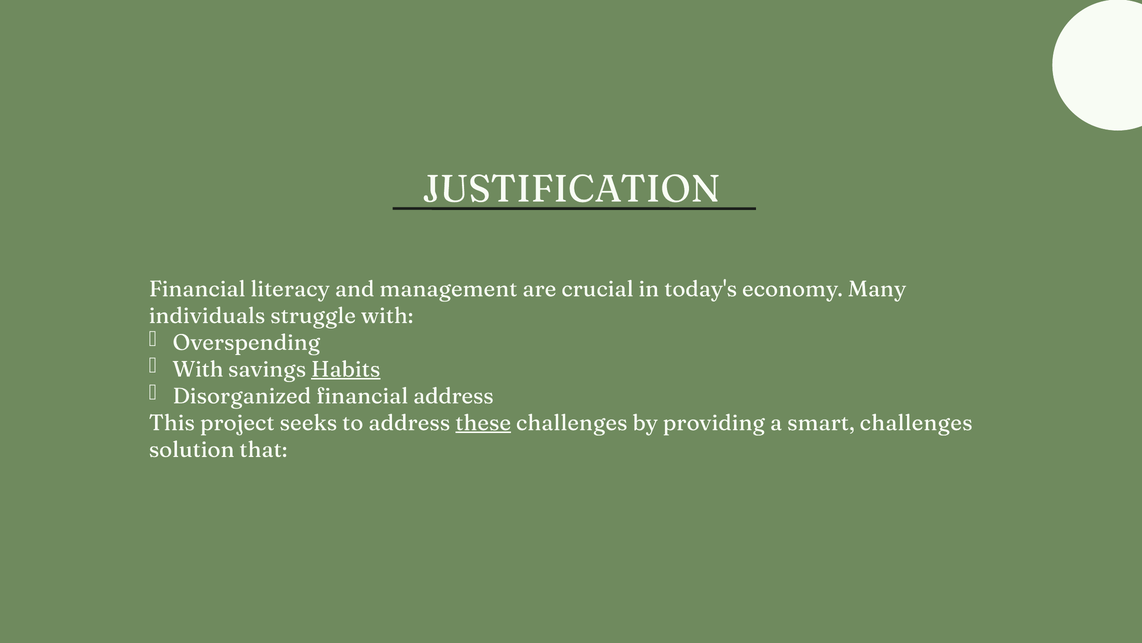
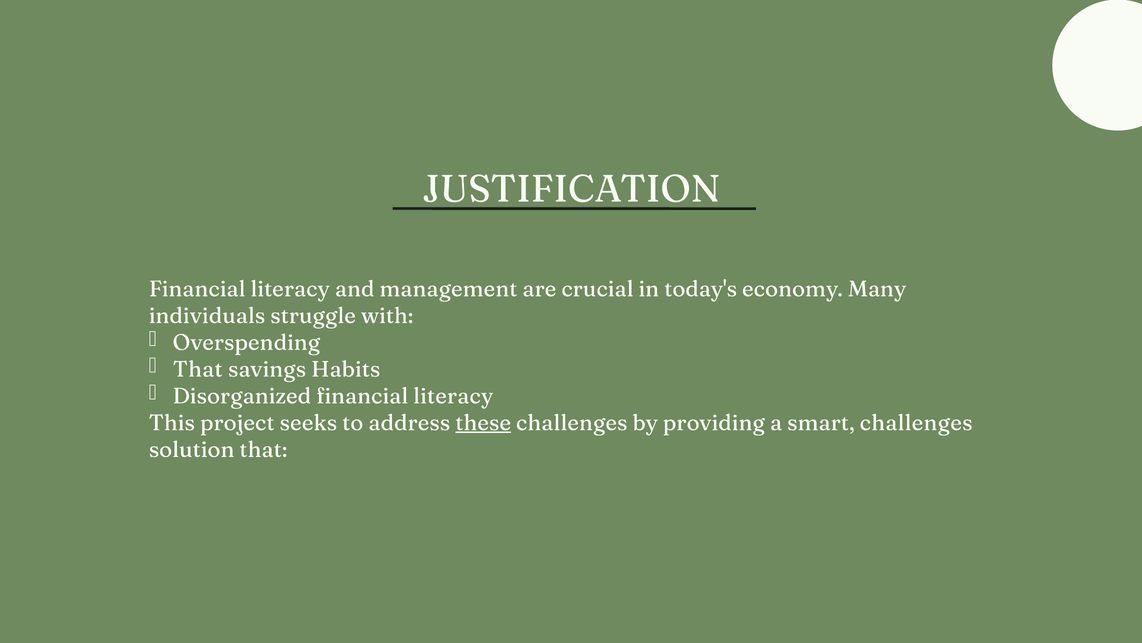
With: With -> That (198, 369)
Habits underline: present -> none (346, 369)
Disorganized financial address: address -> literacy (453, 396)
